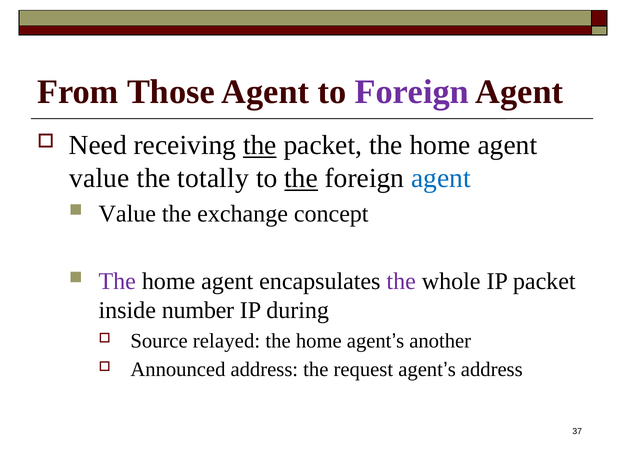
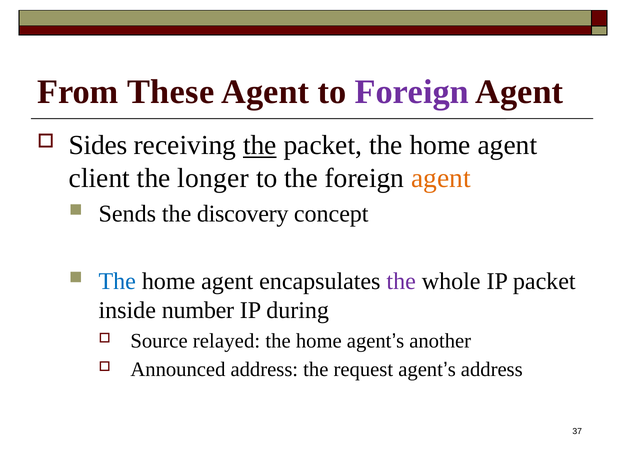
Those: Those -> These (171, 92)
Need: Need -> Sides (98, 145)
value: value -> client (99, 178)
totally: totally -> longer (213, 178)
the underline: present -> none (301, 178)
agent colour: blue -> orange (441, 178)
Value: Value -> Sends (127, 214)
exchange: exchange -> discovery (243, 214)
The colour: purple -> blue (117, 281)
